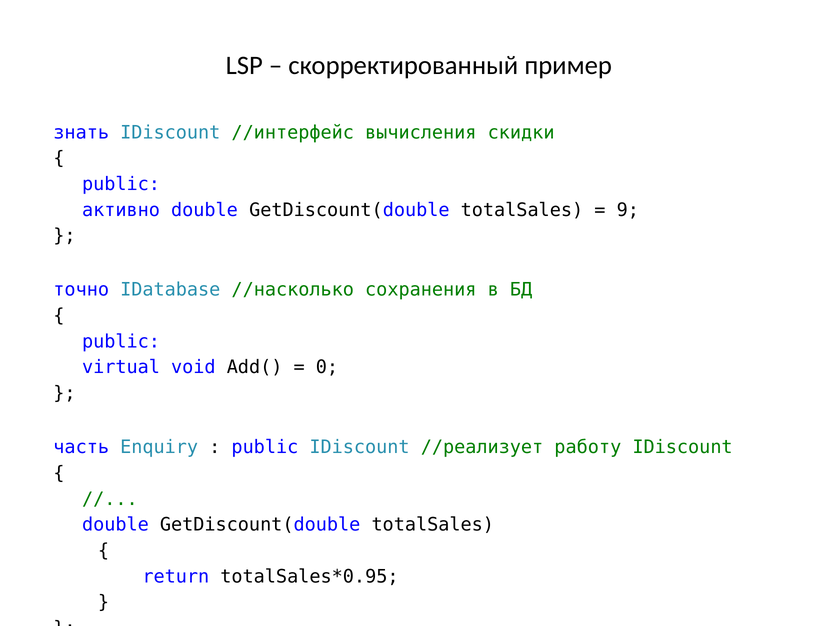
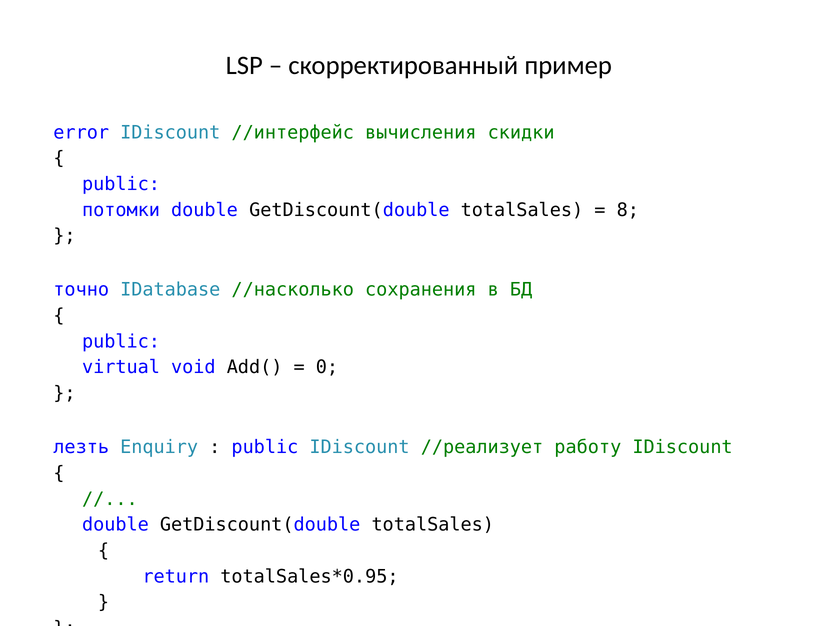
знать: знать -> error (81, 132)
активно: активно -> потомки (121, 210)
9: 9 -> 8 (628, 210)
часть: часть -> лезть (81, 447)
